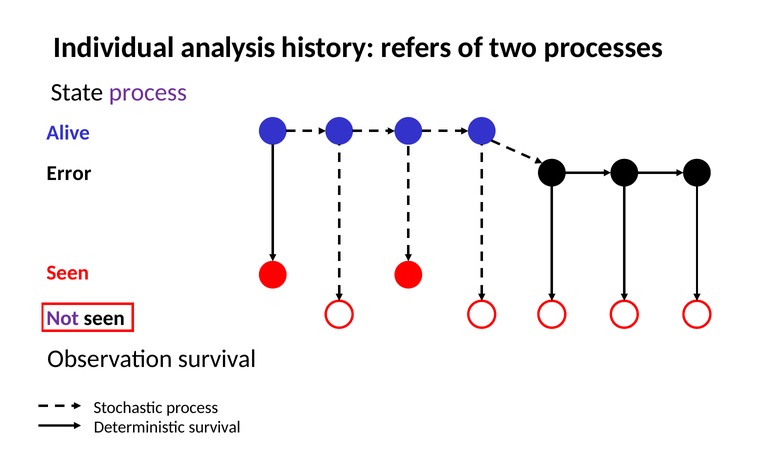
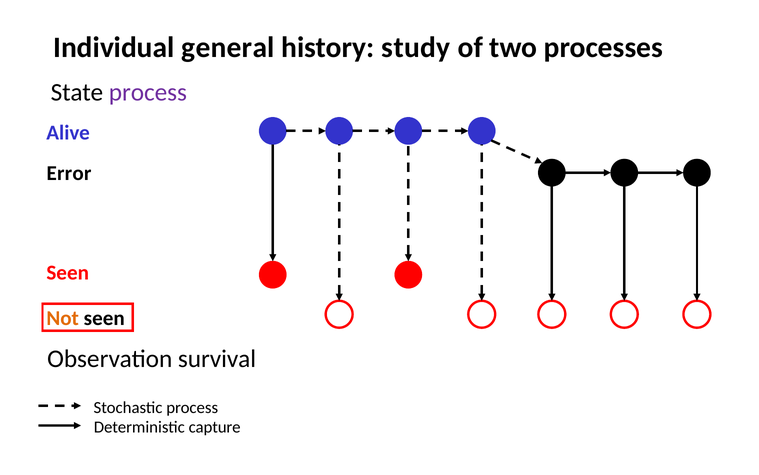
analysis: analysis -> general (228, 48)
refers: refers -> study (416, 48)
Not colour: purple -> orange (63, 318)
Deterministic survival: survival -> capture (215, 427)
